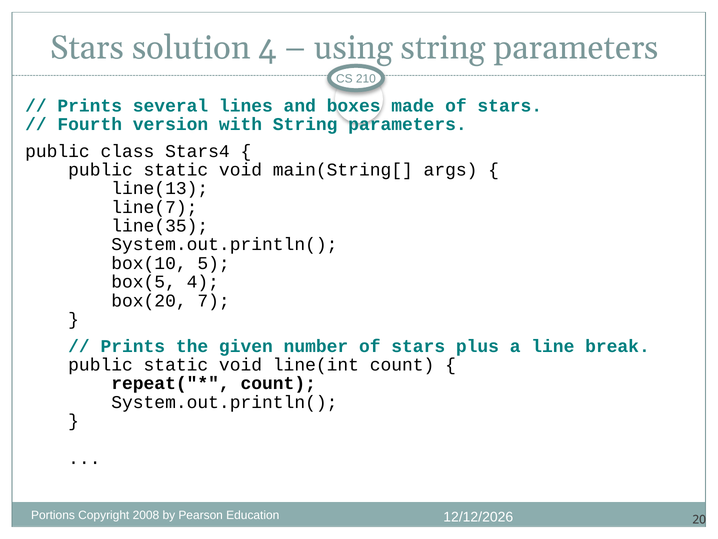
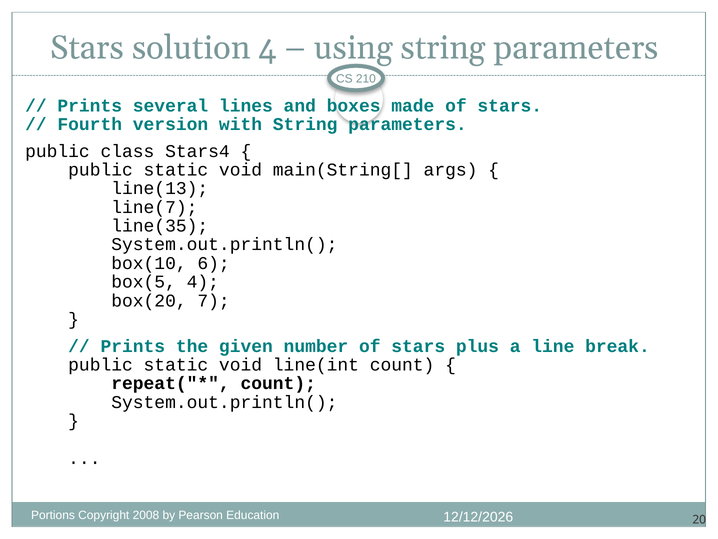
5: 5 -> 6 (214, 263)
